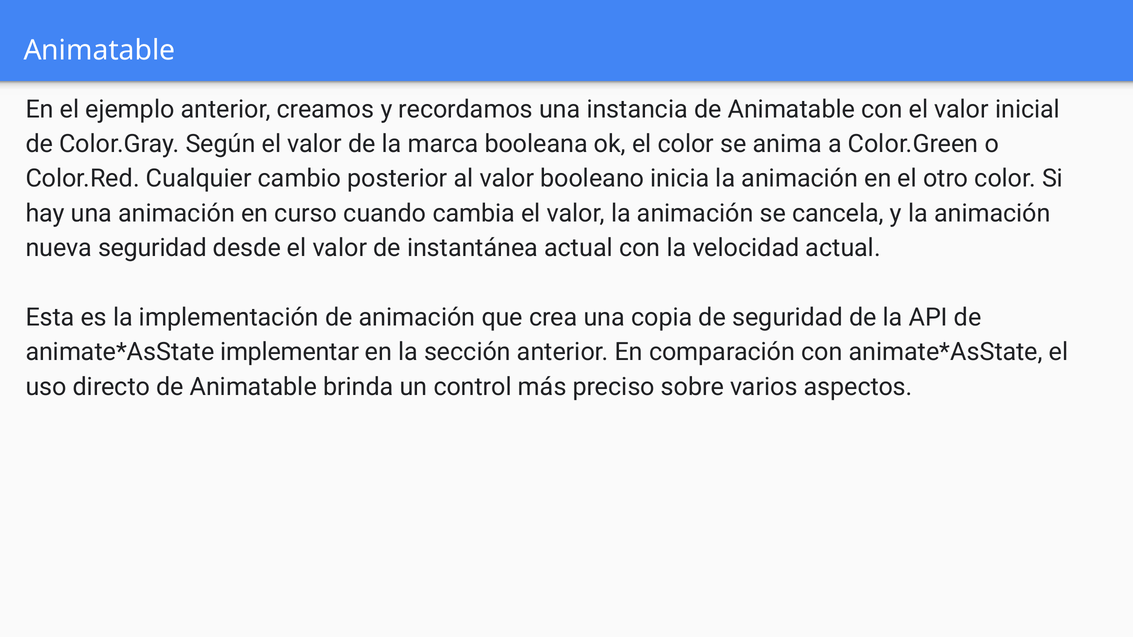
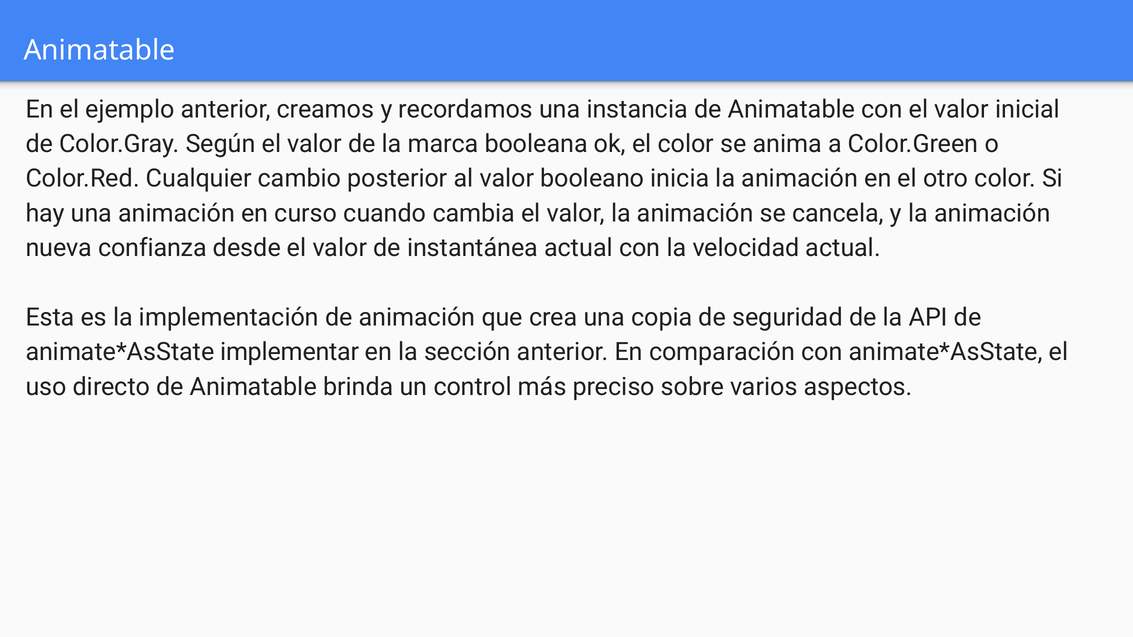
nueva seguridad: seguridad -> confianza (152, 248)
